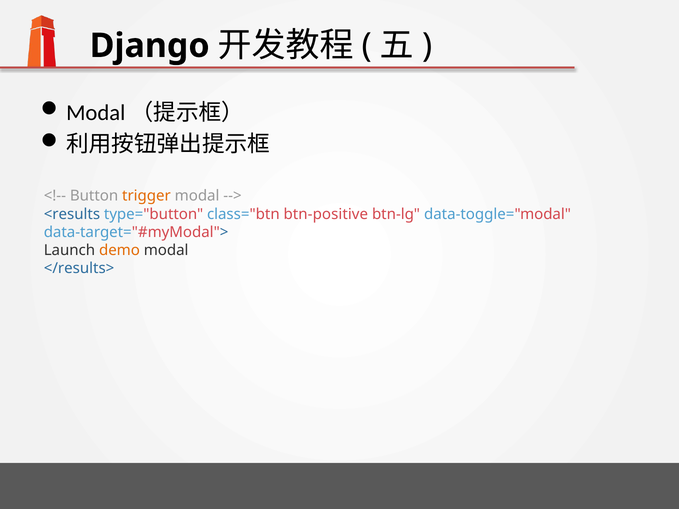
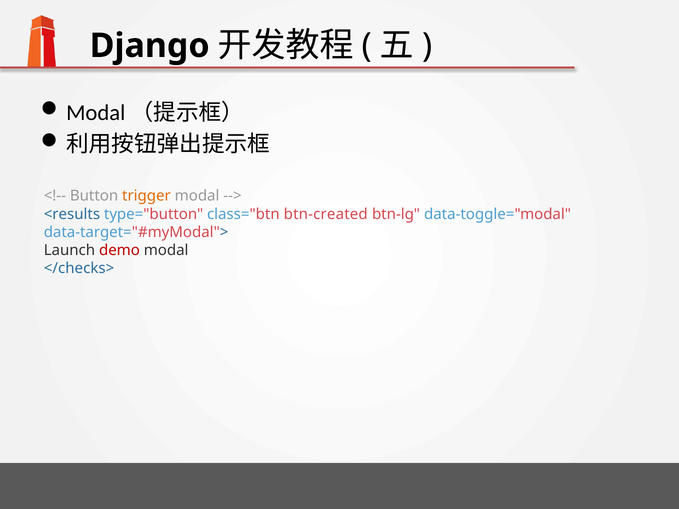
btn-positive: btn-positive -> btn-created (326, 214)
demo colour: orange -> red (119, 250)
</results>: </results> -> </checks> (79, 268)
